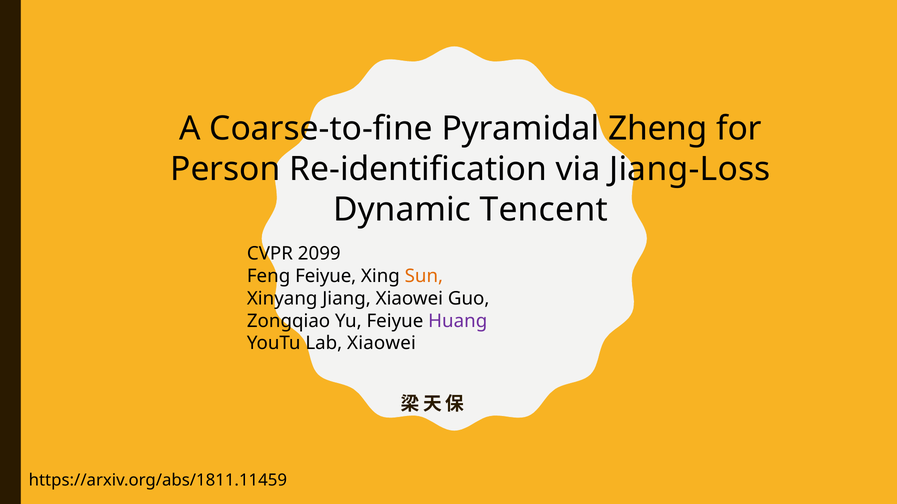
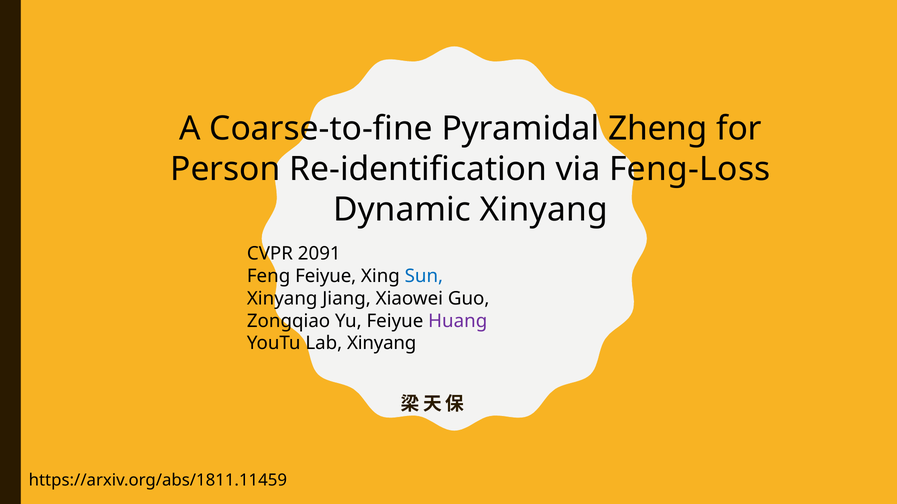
Jiang-Loss: Jiang-Loss -> Feng-Loss (690, 169)
Dynamic Tencent: Tencent -> Xinyang (544, 210)
2099: 2099 -> 2091 (319, 254)
Sun colour: orange -> blue (424, 276)
Lab Xiaowei: Xiaowei -> Xinyang (382, 344)
